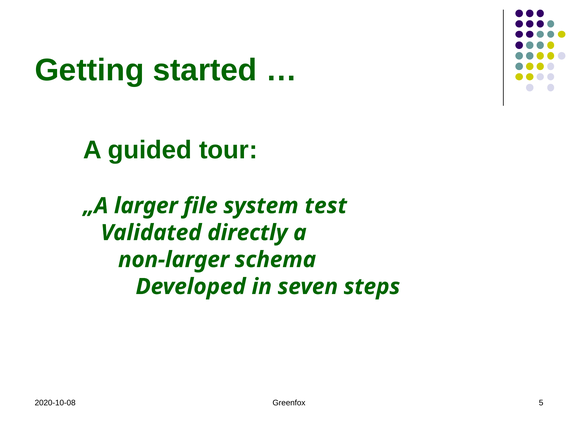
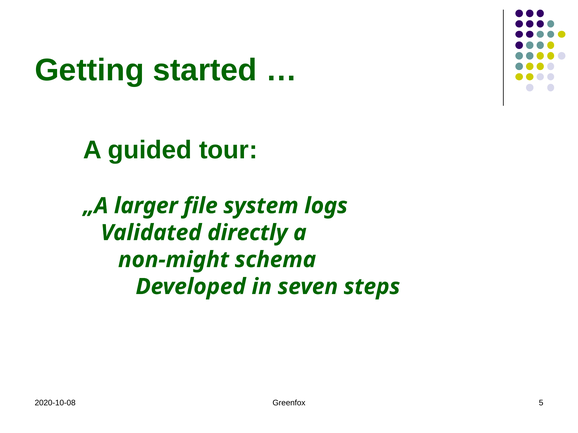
test: test -> logs (326, 206)
non-larger: non-larger -> non-might (174, 260)
